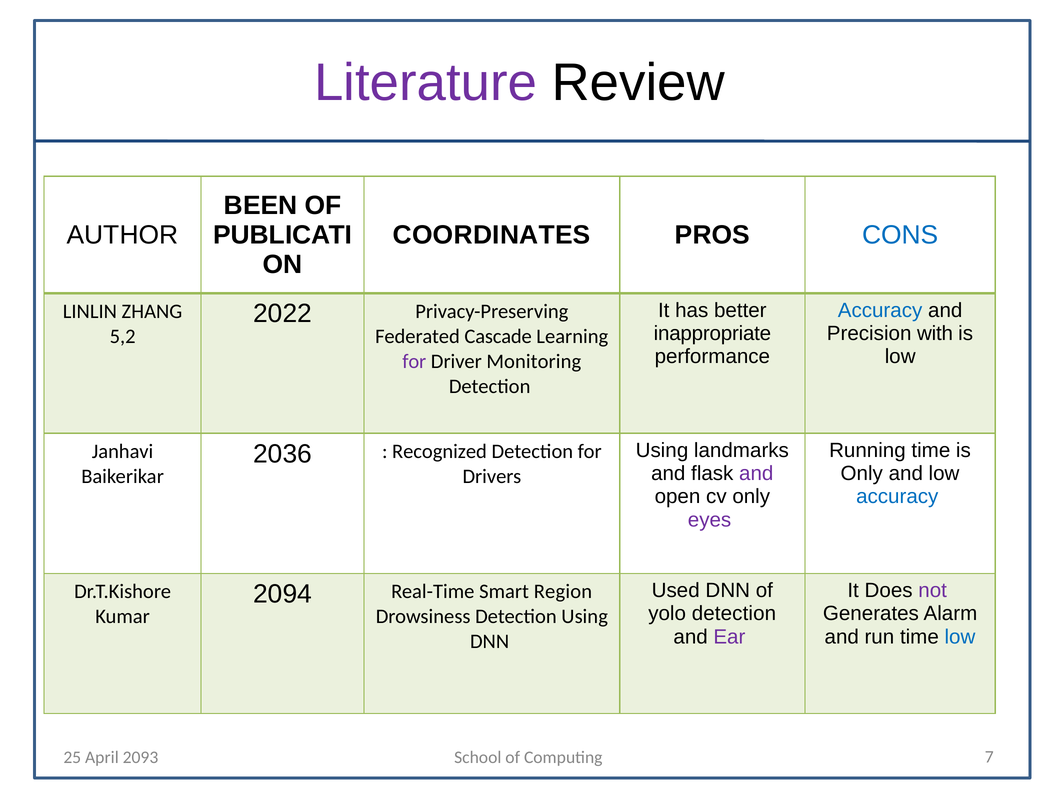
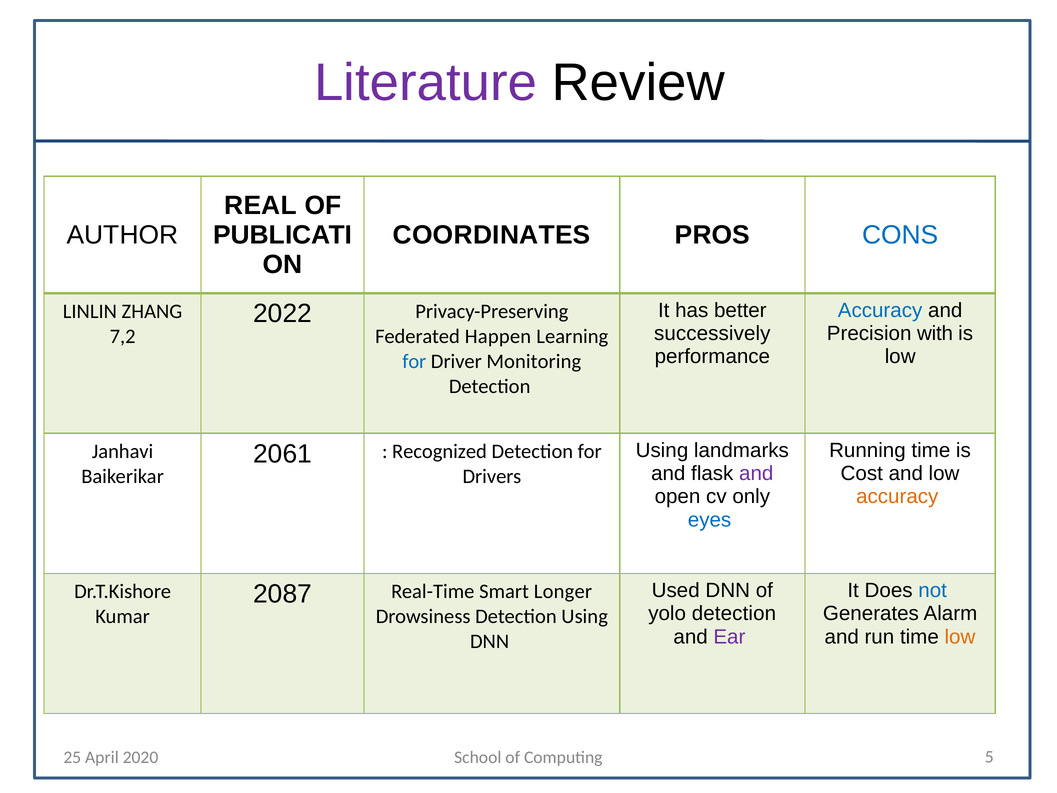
BEEN: BEEN -> REAL (261, 205)
inappropriate: inappropriate -> successively (712, 333)
5,2: 5,2 -> 7,2 (123, 336)
Cascade: Cascade -> Happen (498, 336)
for colour: purple -> blue (414, 361)
2036: 2036 -> 2061 (283, 454)
Only: Only -> Cost (862, 473)
accuracy colour: blue -> orange (897, 497)
eyes colour: purple -> blue (710, 520)
not colour: purple -> blue (933, 590)
2094: 2094 -> 2087 (283, 594)
Region: Region -> Longer (563, 591)
low colour: blue -> orange (960, 637)
2093: 2093 -> 2020 (140, 757)
7: 7 -> 5 (989, 757)
